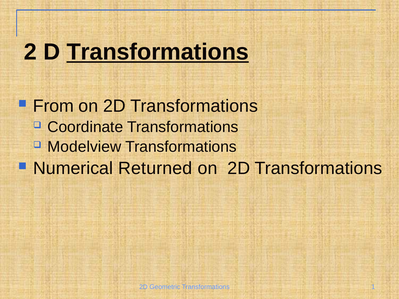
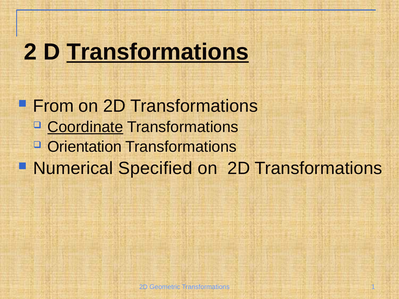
Coordinate underline: none -> present (85, 127)
Modelview: Modelview -> Orientation (84, 147)
Returned: Returned -> Specified (155, 168)
